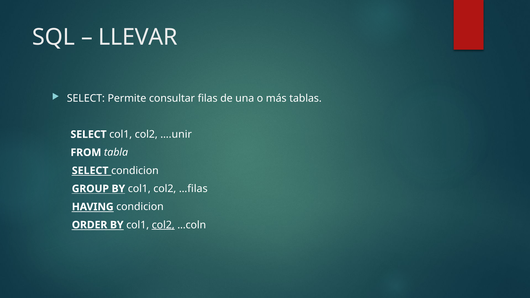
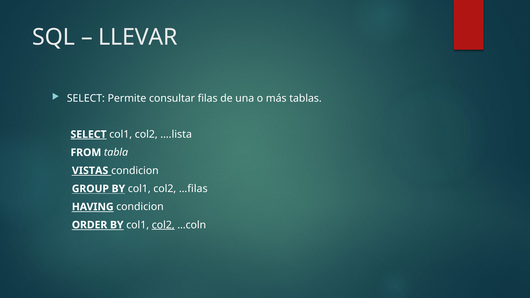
SELECT underline: none -> present (89, 134)
….unir: ….unir -> ….lista (176, 134)
SELECT: SELECT -> VISTAS (90, 171)
